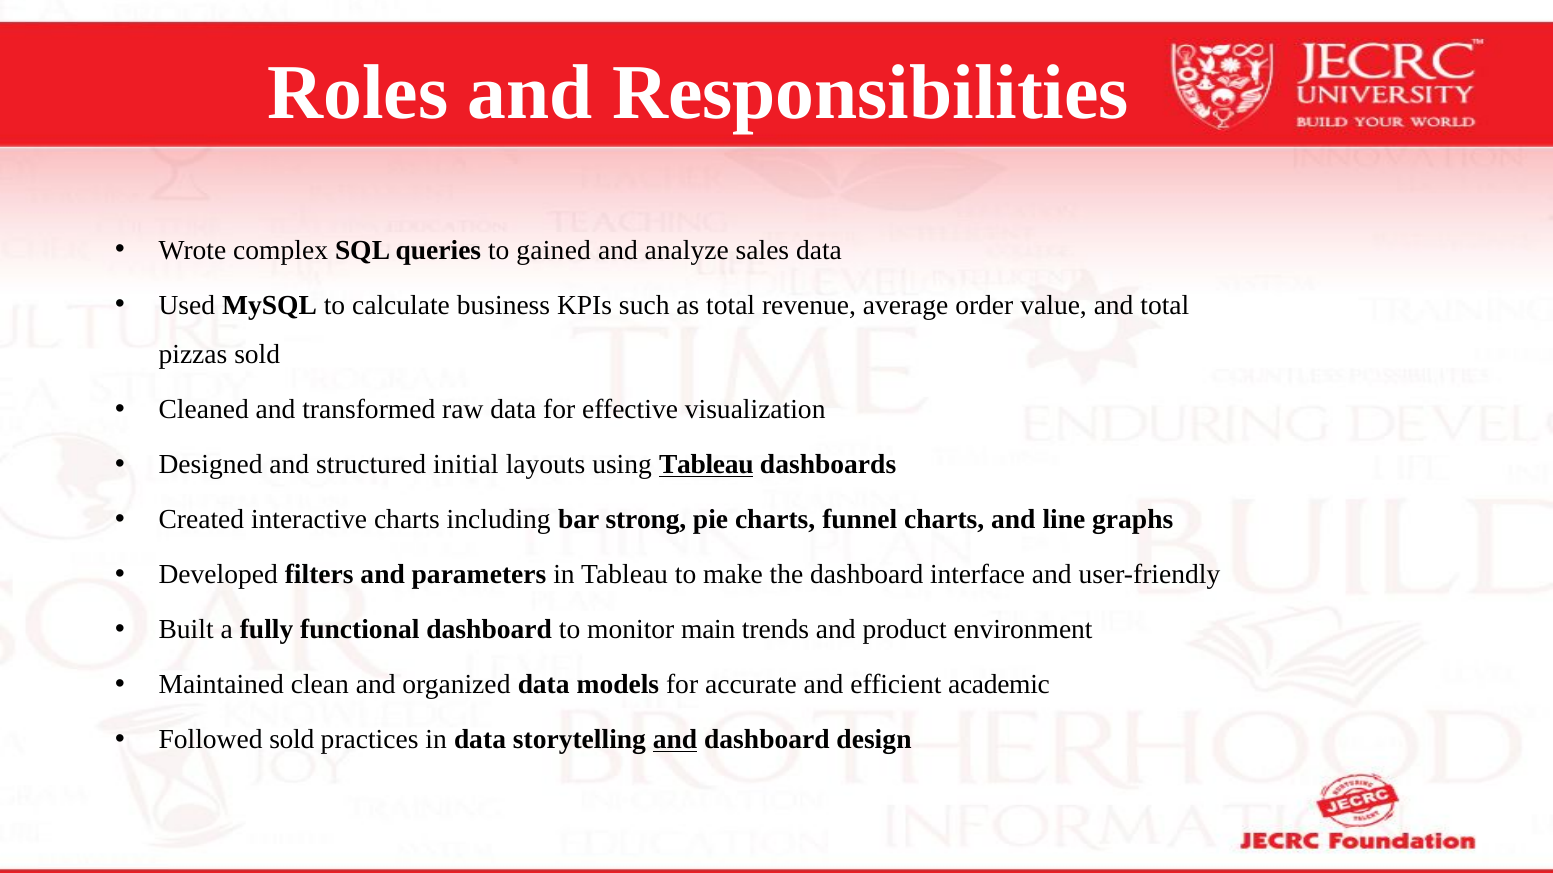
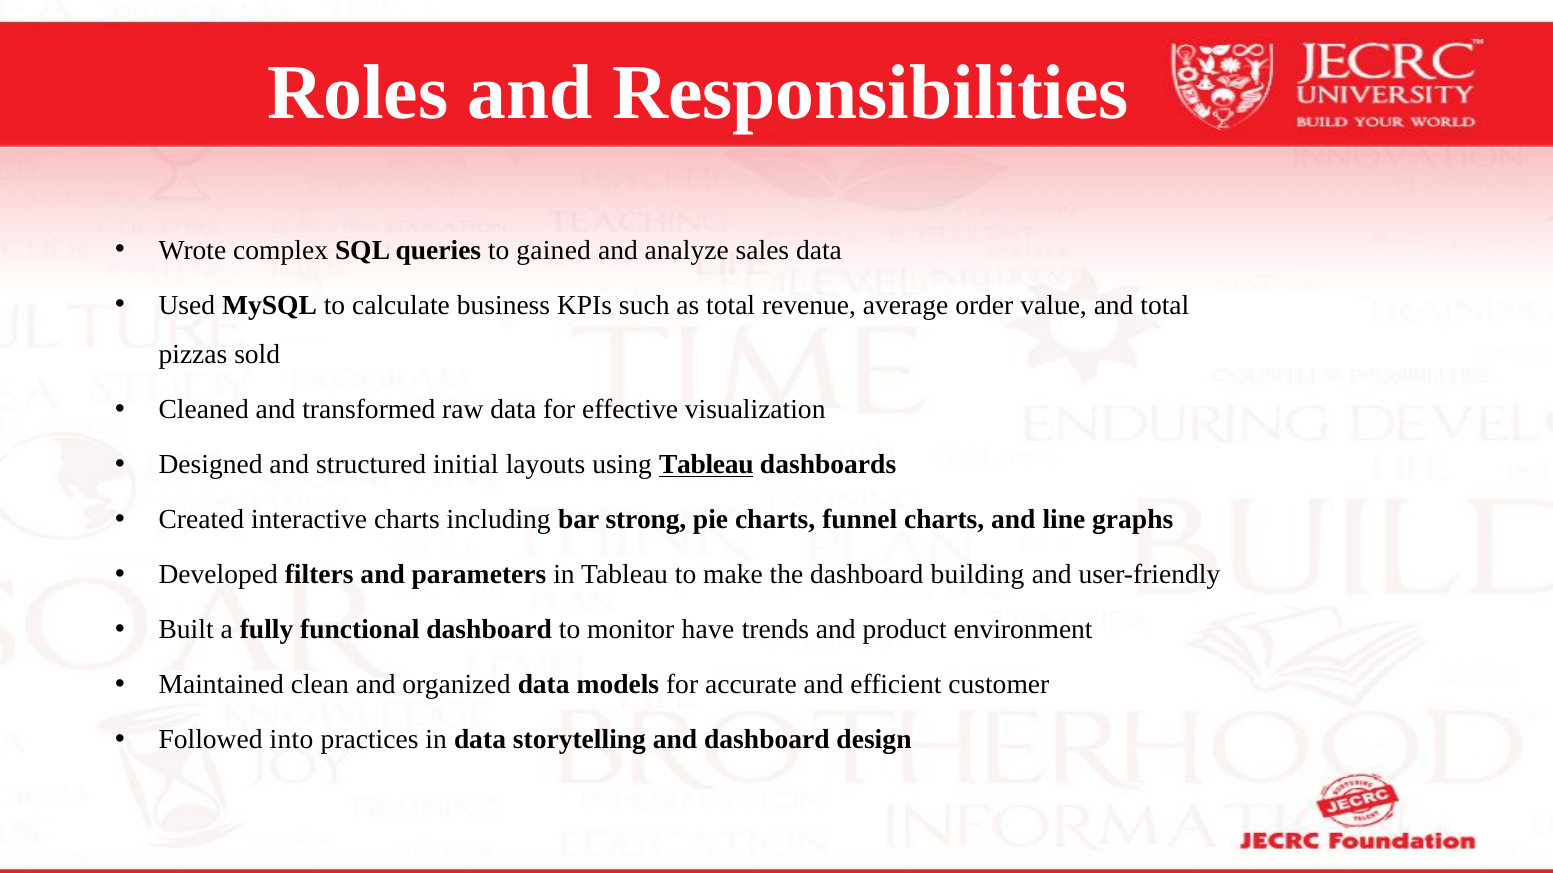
interface: interface -> building (977, 575)
main: main -> have (708, 630)
academic: academic -> customer (999, 685)
Followed sold: sold -> into (291, 740)
and underline: present -> none (675, 740)
